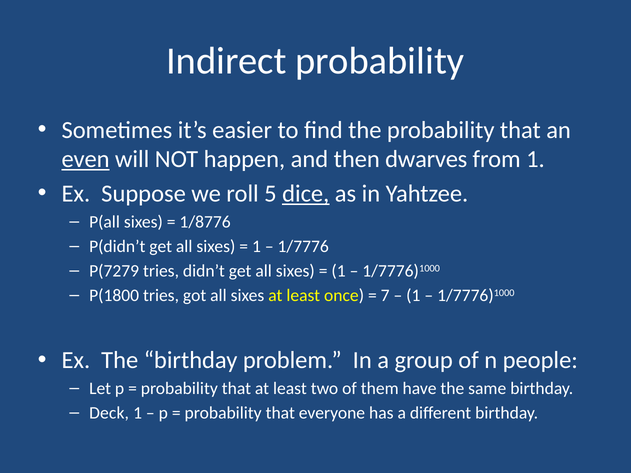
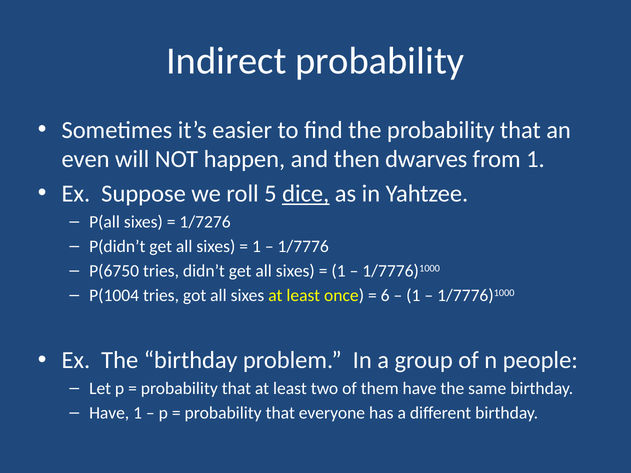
even underline: present -> none (86, 159)
1/8776: 1/8776 -> 1/7276 (205, 222)
P(7279: P(7279 -> P(6750 (114, 271)
P(1800: P(1800 -> P(1004 (114, 296)
7: 7 -> 6 (385, 296)
Deck: Deck -> Have (109, 413)
